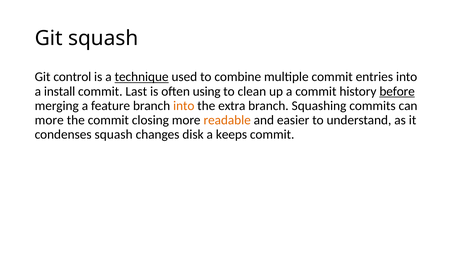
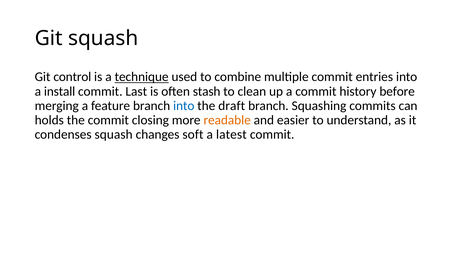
using: using -> stash (207, 91)
before underline: present -> none (397, 91)
into colour: orange -> blue (184, 106)
extra: extra -> draft (232, 106)
more: more -> holds (49, 120)
disk: disk -> soft (193, 134)
keeps: keeps -> latest (231, 134)
